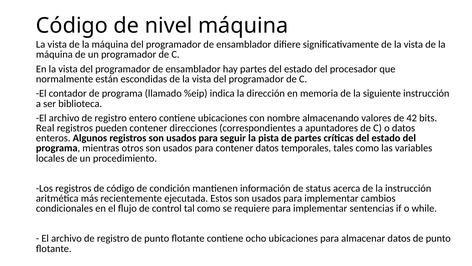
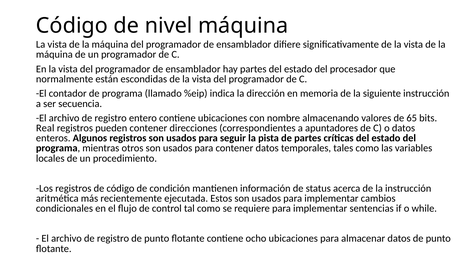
biblioteca: biblioteca -> secuencia (80, 103)
42: 42 -> 65 (412, 118)
